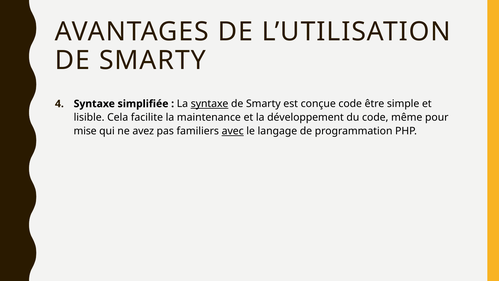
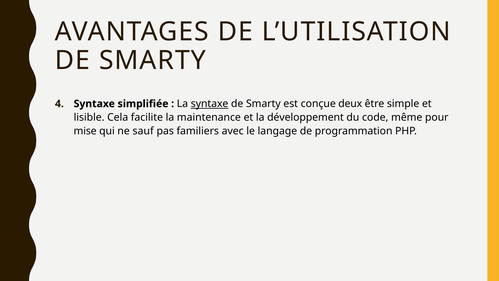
conçue code: code -> deux (350, 104)
avez: avez -> sauf (143, 131)
avec underline: present -> none (233, 131)
